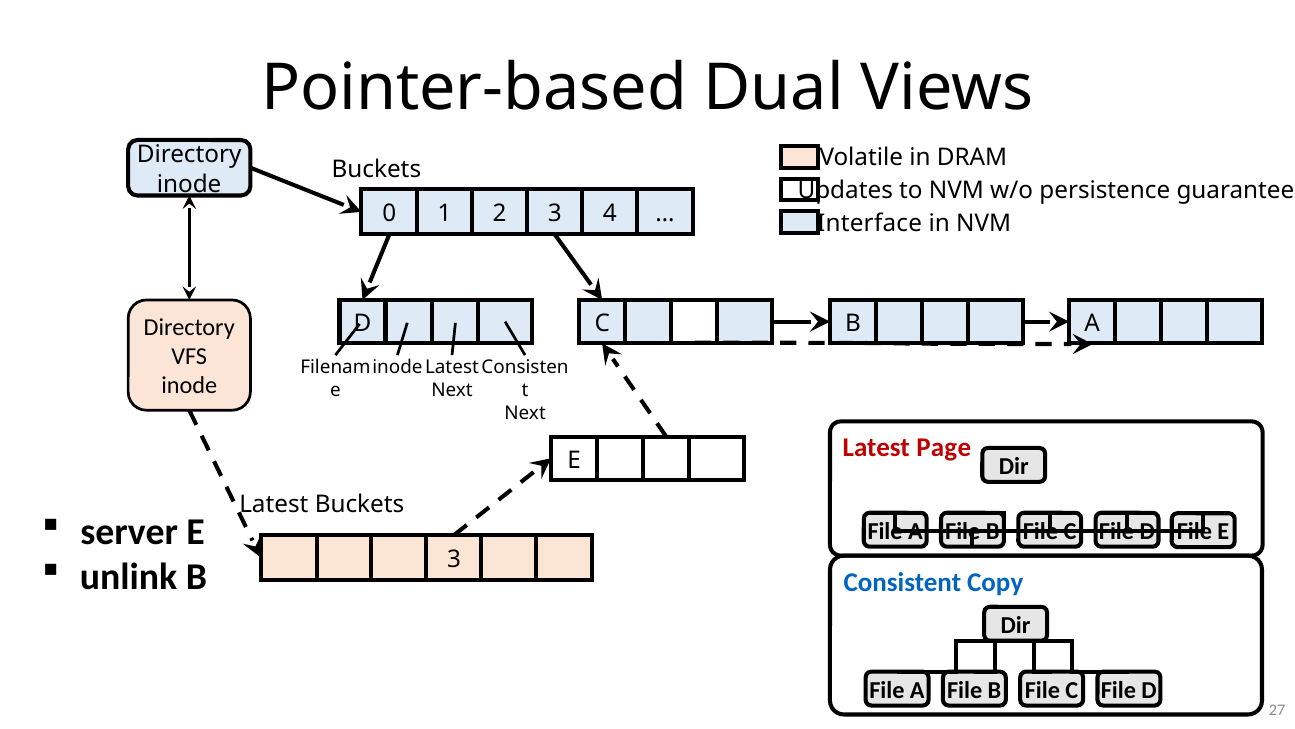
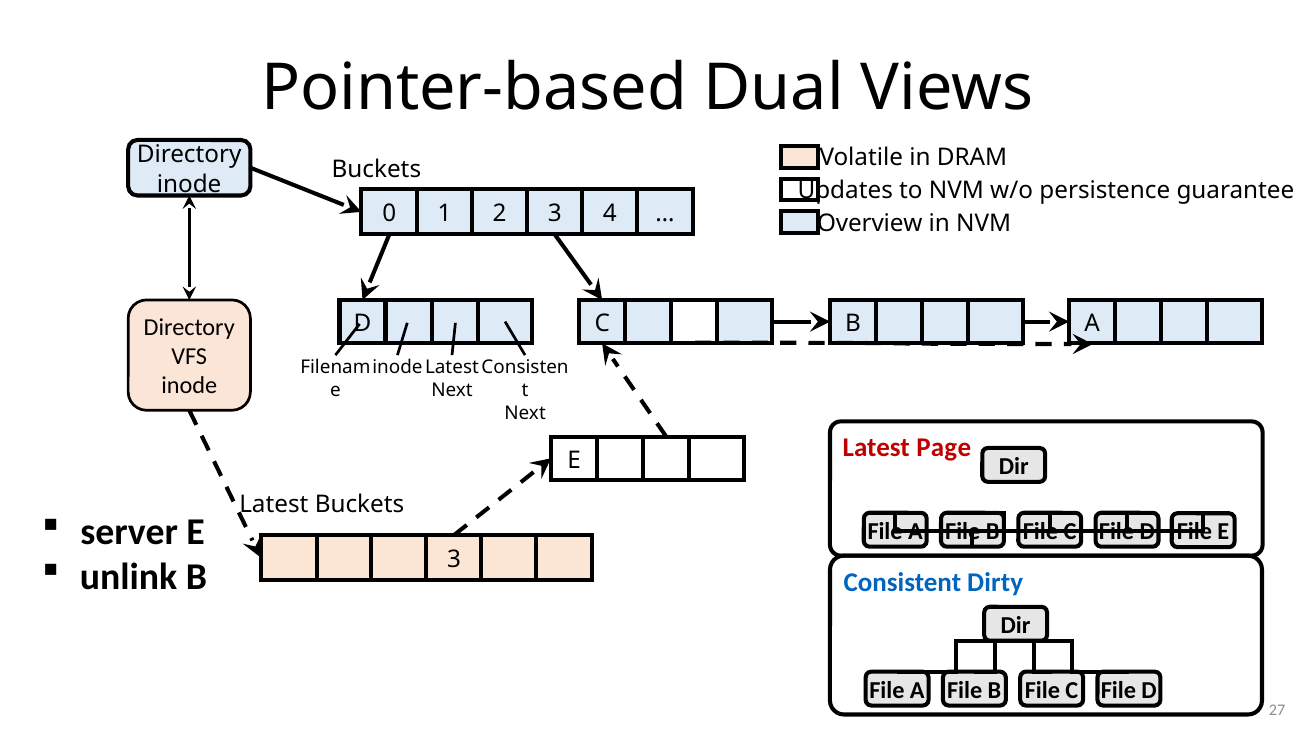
Interface: Interface -> Overview (870, 223)
Copy: Copy -> Dirty (995, 582)
